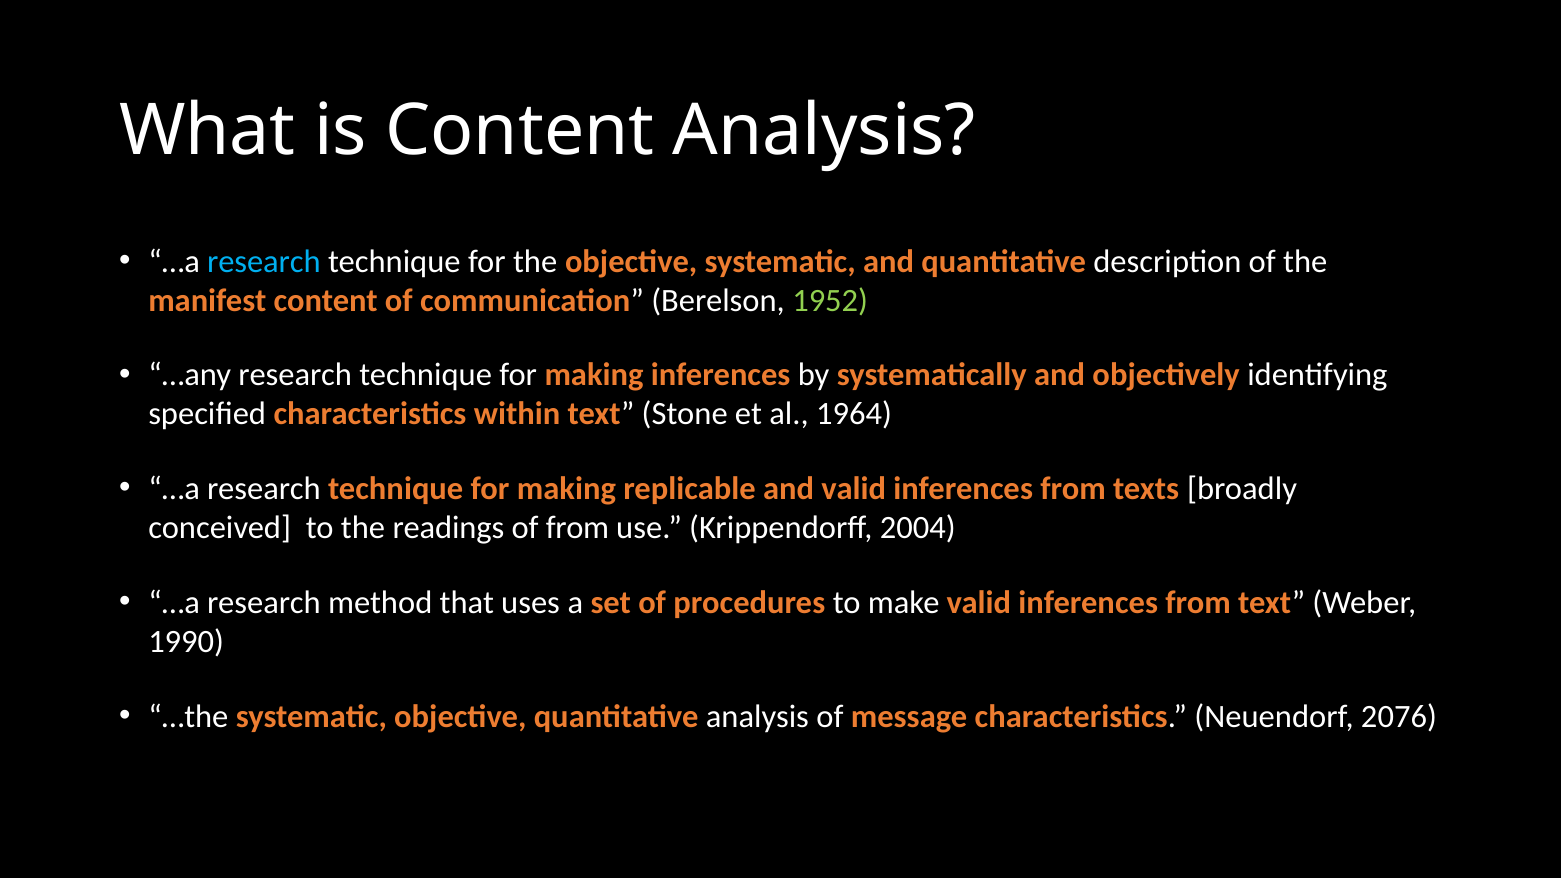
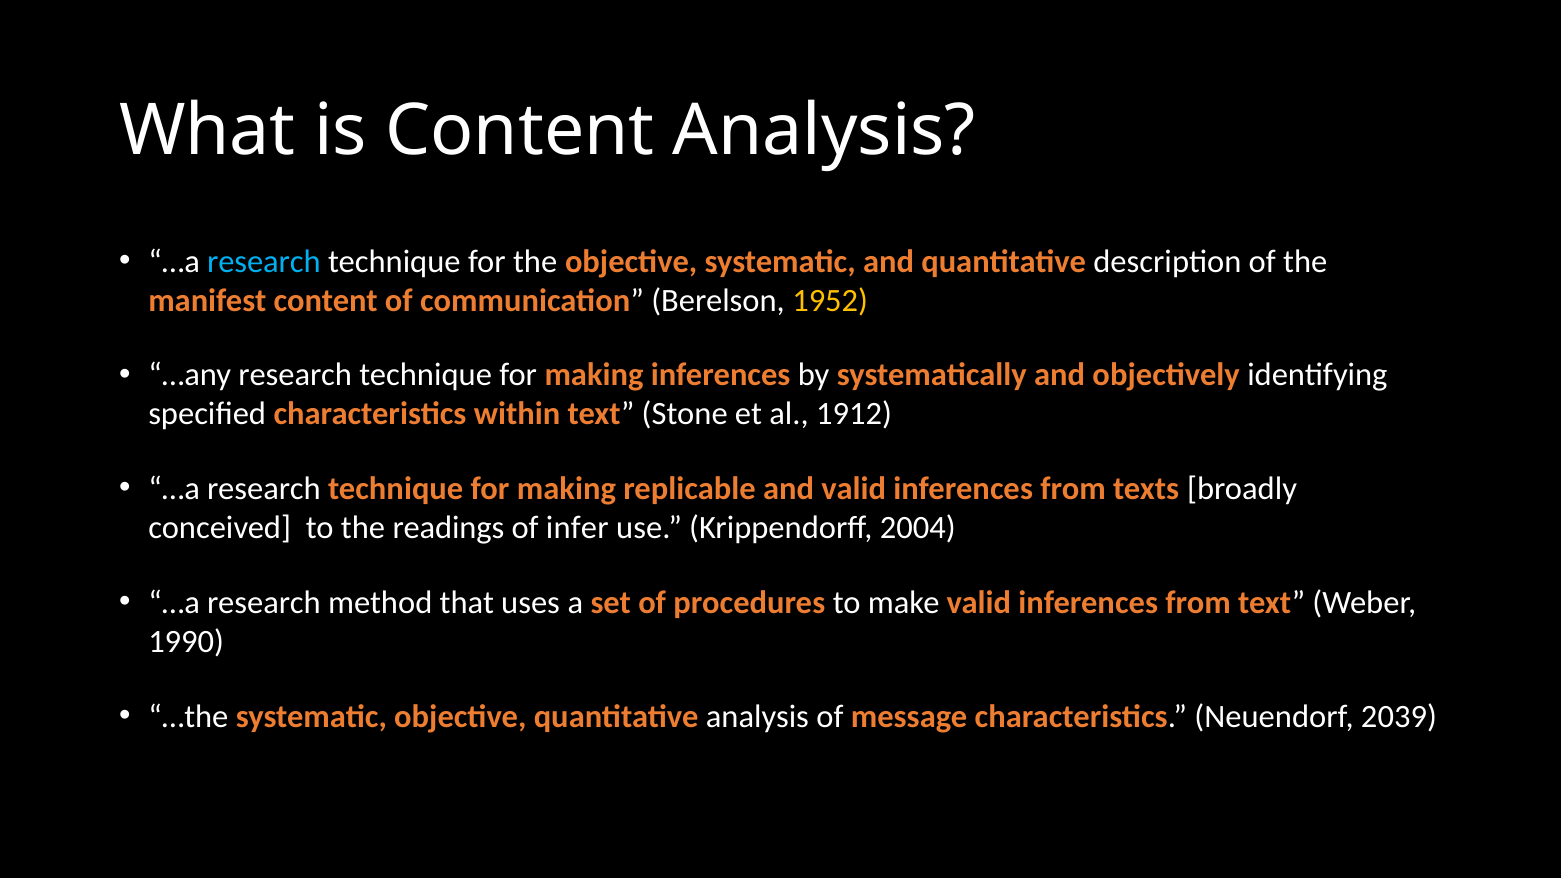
1952 colour: light green -> yellow (830, 300)
1964: 1964 -> 1912 (854, 414)
of from: from -> infer (577, 528)
2076: 2076 -> 2039 (1399, 717)
